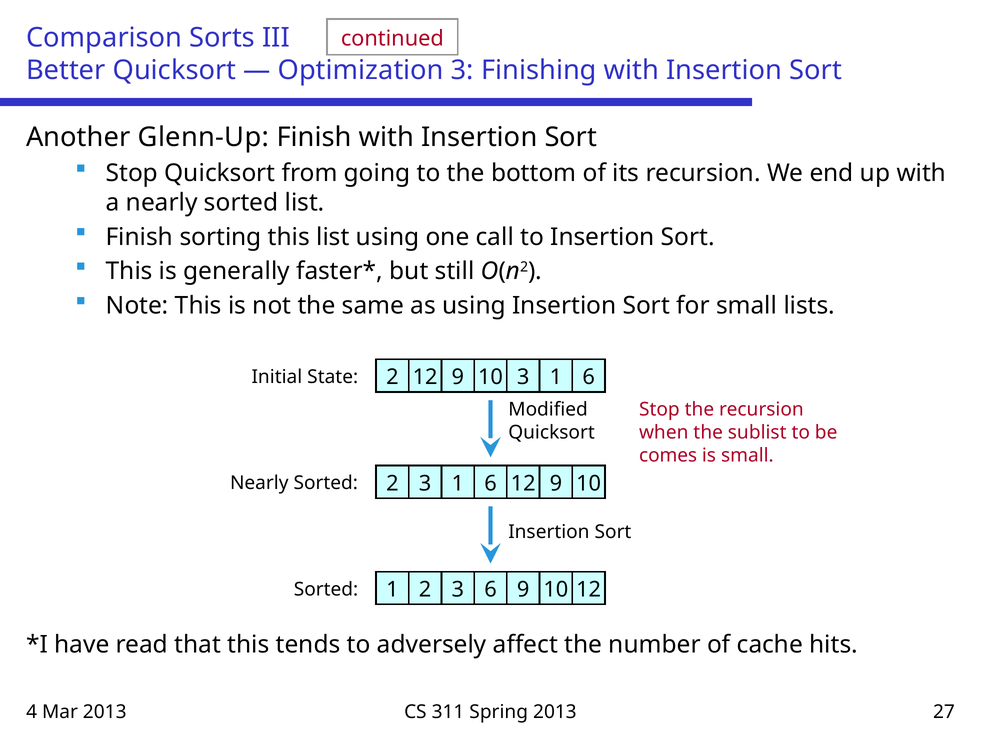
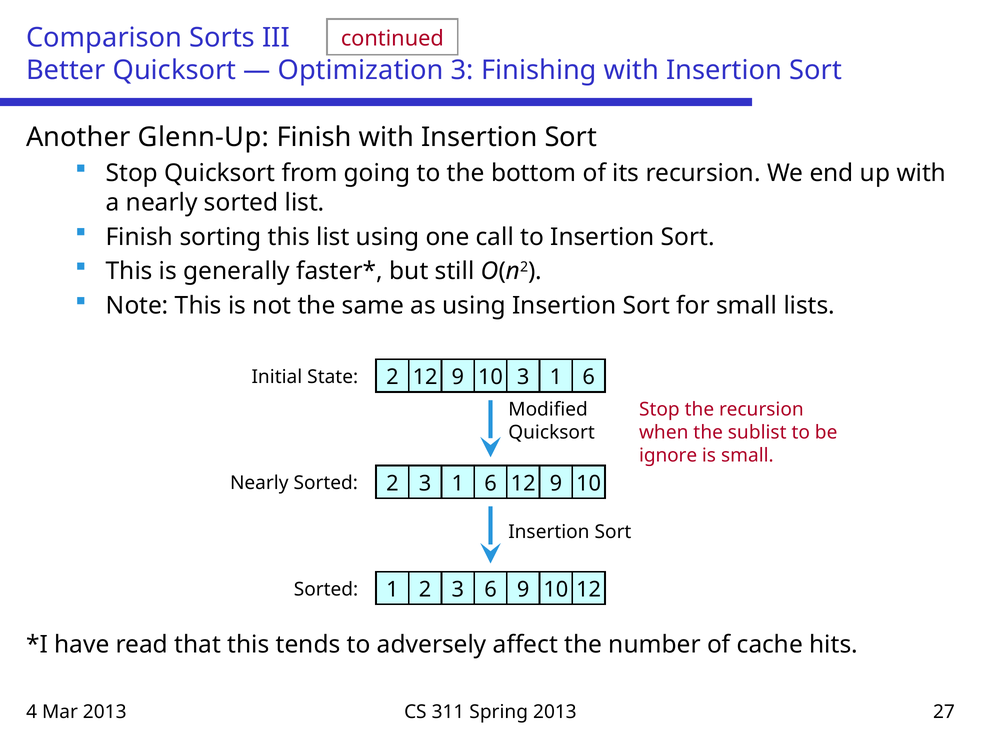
comes: comes -> ignore (668, 456)
